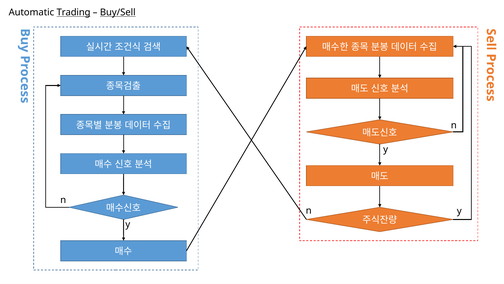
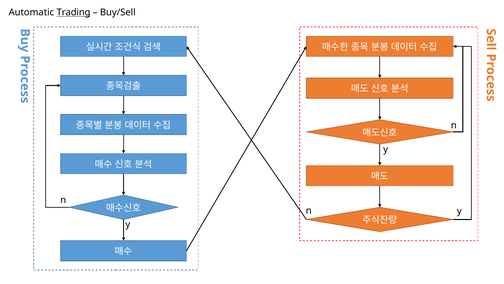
Buy/Sell underline: present -> none (118, 12)
